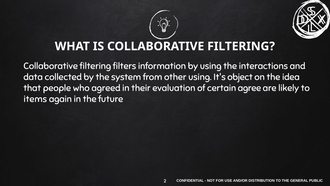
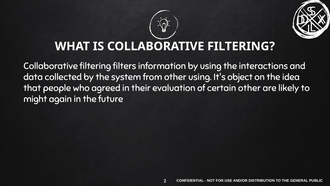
certain agree: agree -> other (249, 88)
items: items -> might (35, 99)
